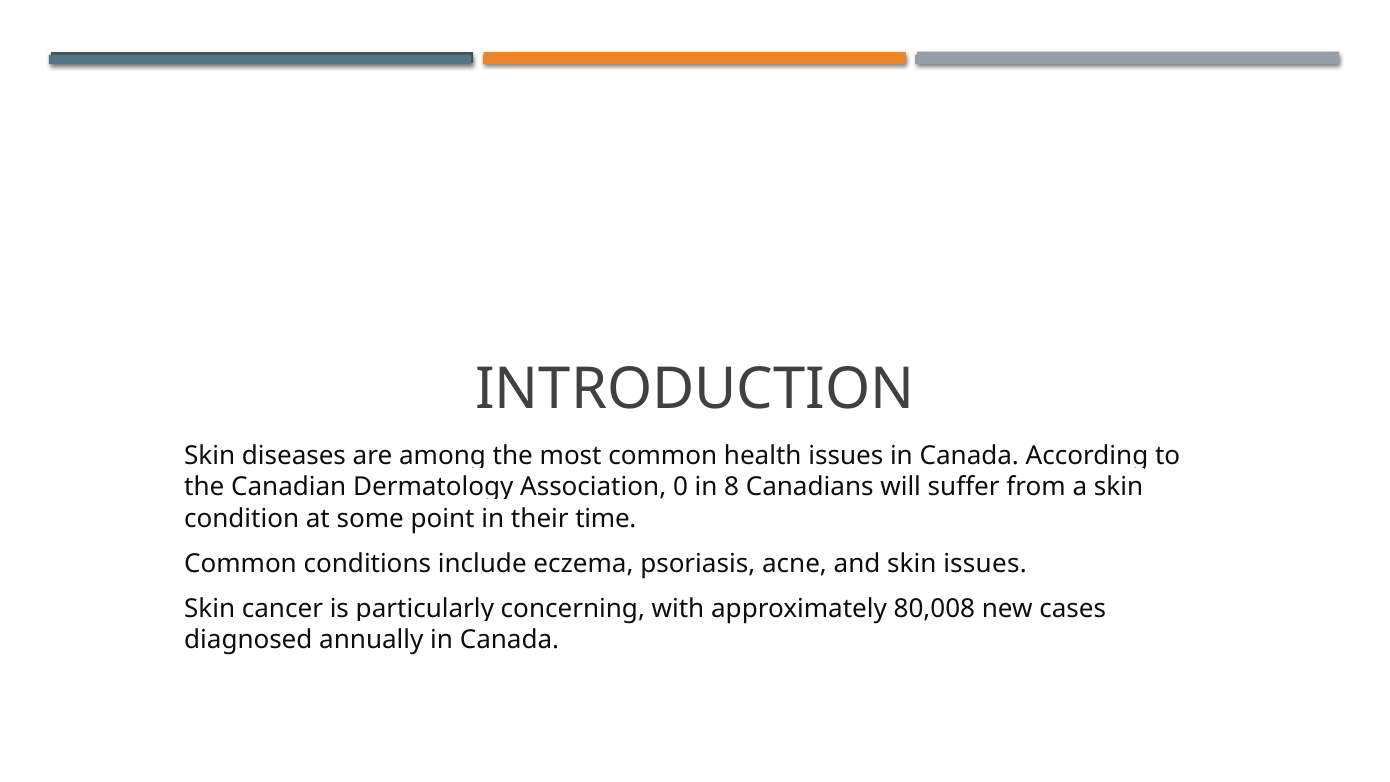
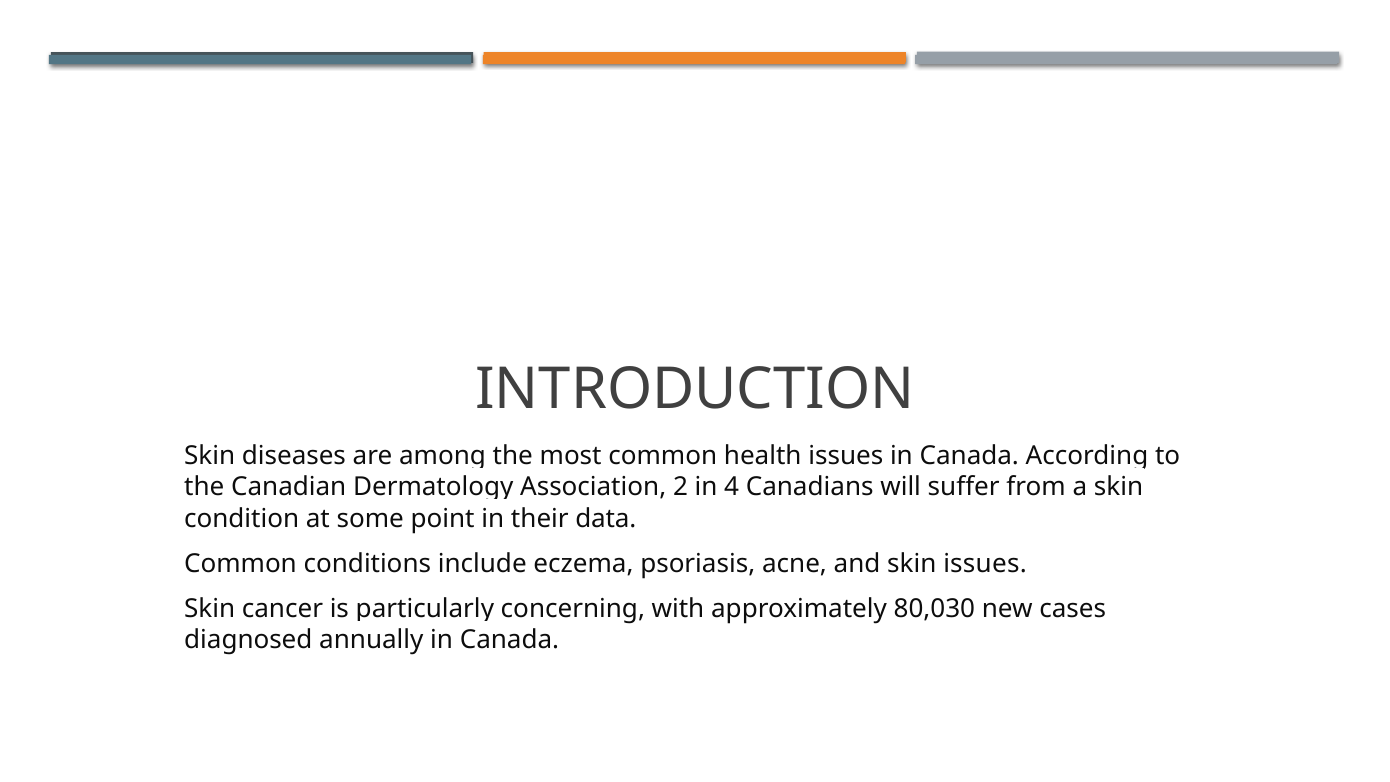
0: 0 -> 2 (680, 487)
8: 8 -> 4 (732, 487)
time: time -> data (606, 518)
80,008: 80,008 -> 80,030 (934, 609)
